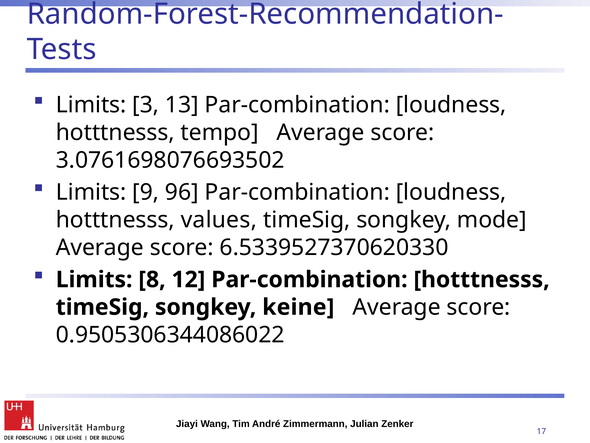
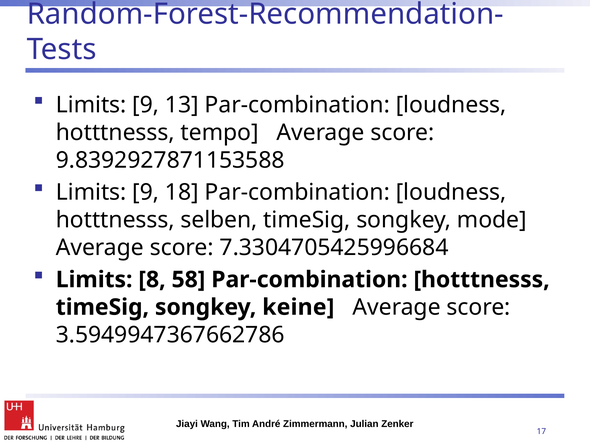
3: 3 -> 9 (146, 105)
3.0761698076693502: 3.0761698076693502 -> 9.8392927871153588 (170, 160)
96: 96 -> 18 (182, 192)
values: values -> selben (219, 220)
6.5339527370620330: 6.5339527370620330 -> 7.3304705425996684 (334, 247)
12: 12 -> 58 (188, 279)
0.9505306344086022: 0.9505306344086022 -> 3.5949947367662786 (170, 334)
